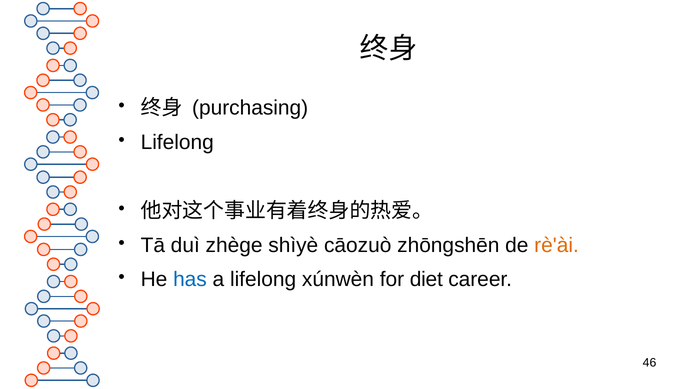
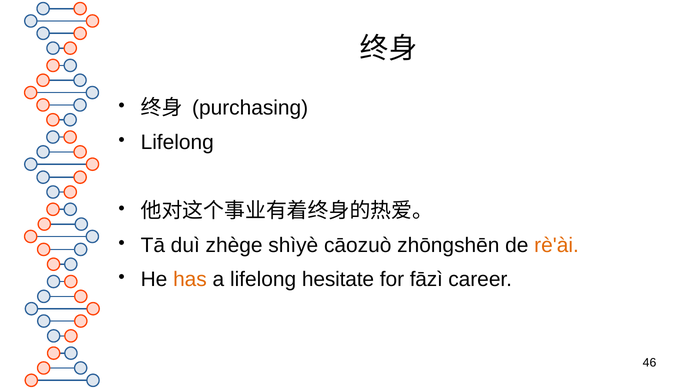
has colour: blue -> orange (190, 279)
xúnwèn: xúnwèn -> hesitate (338, 279)
diet: diet -> fāzì (426, 279)
